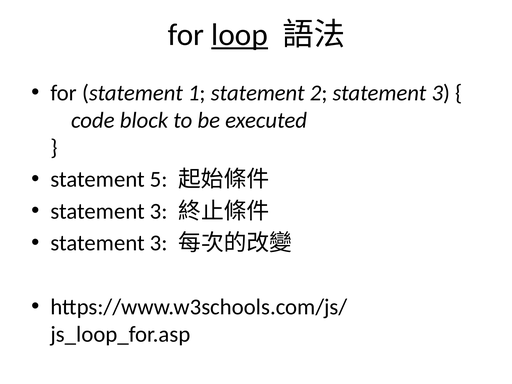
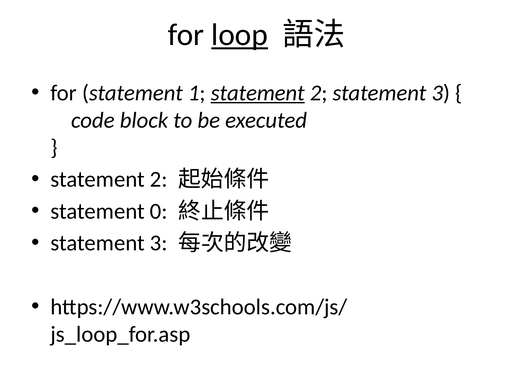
statement underline: none -> present (258, 93)
5: 5 -> 2 (159, 179)
3: 3 -> 0 (159, 211)
